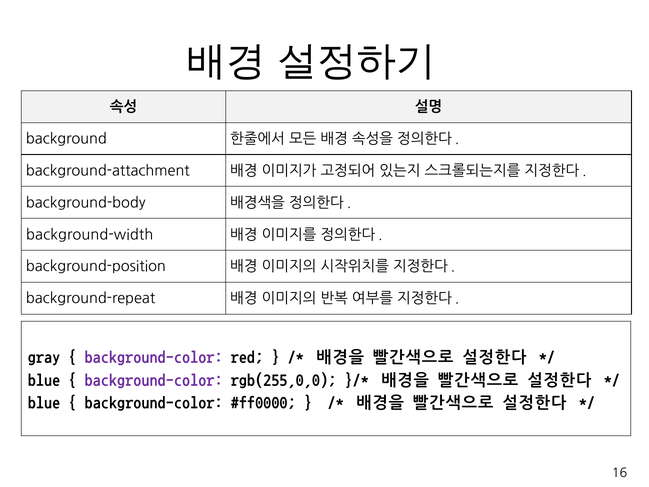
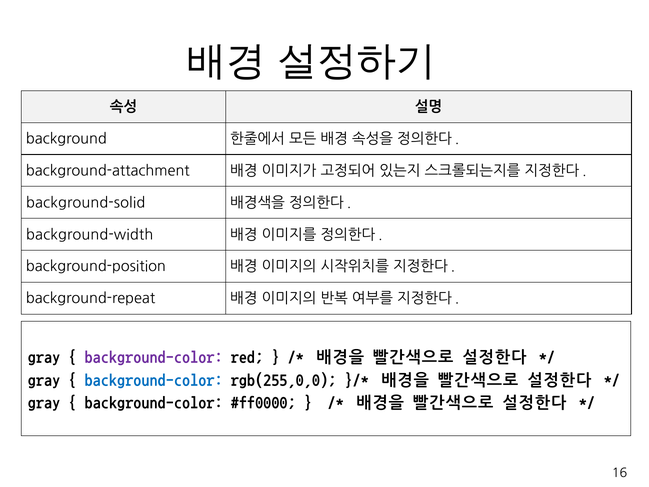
background-body: background-body -> background-solid (86, 203)
blue: blue -> gray (44, 380)
background-color colour: purple -> blue (154, 380)
blue: blue -> gray (44, 402)
